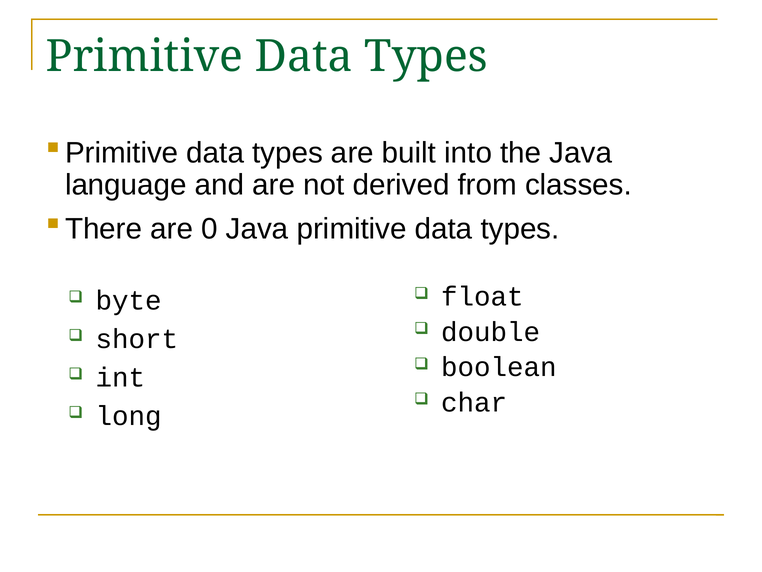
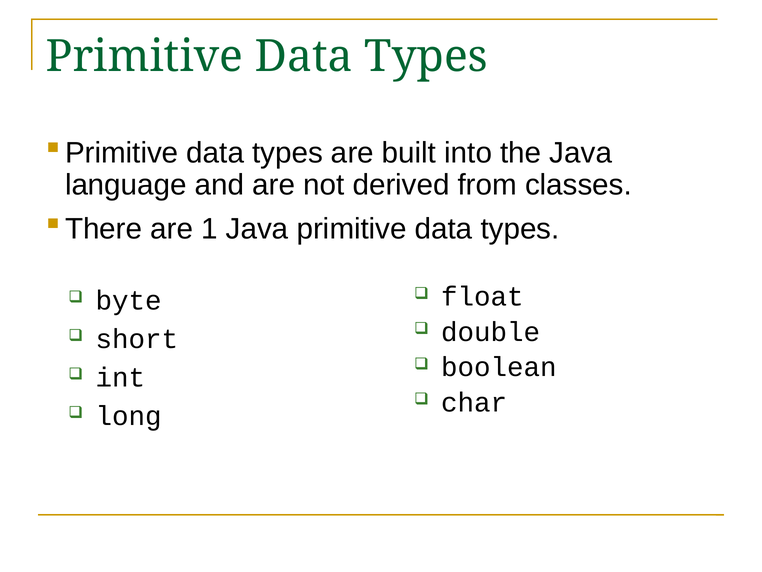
0: 0 -> 1 (210, 229)
